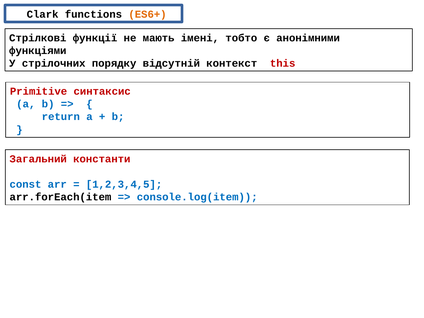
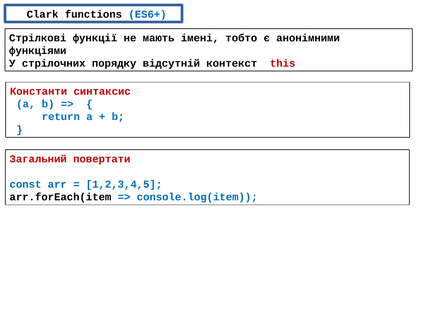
ES6+ colour: orange -> blue (148, 14)
Primitive: Primitive -> Константи (39, 91)
константи: константи -> повертати (102, 159)
